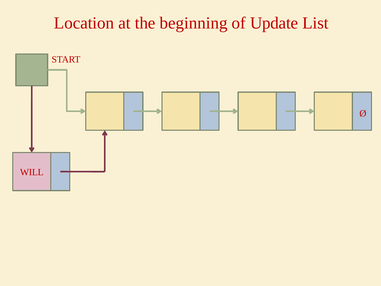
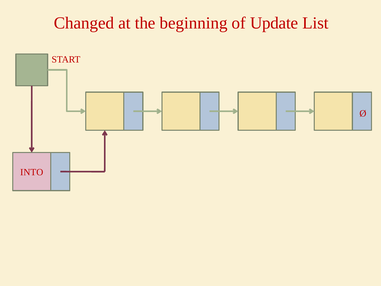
Location: Location -> Changed (84, 23)
WILL: WILL -> INTO (32, 172)
